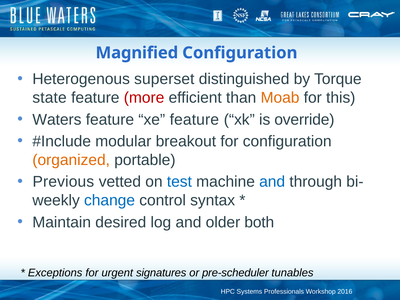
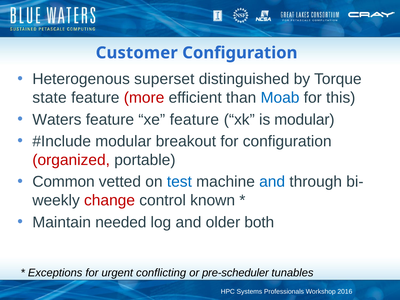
Magnified: Magnified -> Customer (137, 53)
Moab colour: orange -> blue (280, 98)
is override: override -> modular (304, 120)
organized colour: orange -> red (71, 160)
Previous: Previous -> Common (64, 182)
change colour: blue -> red (110, 201)
syntax: syntax -> known (213, 201)
desired: desired -> needed (121, 222)
signatures: signatures -> conflicting (161, 273)
